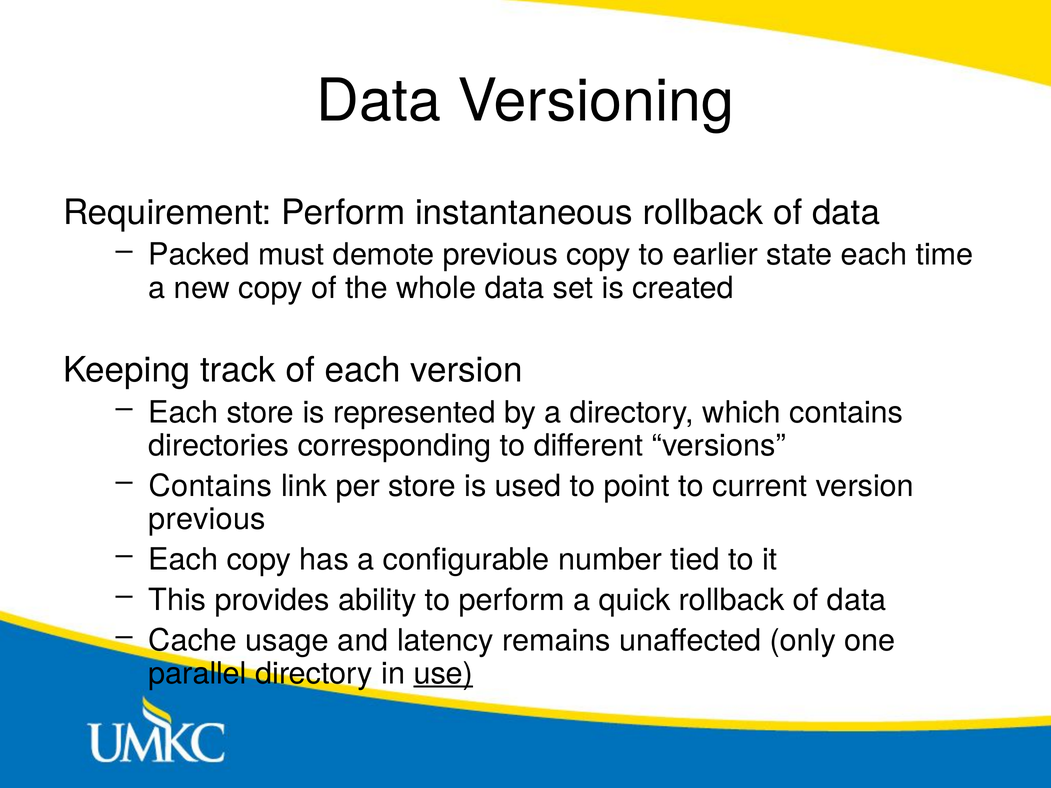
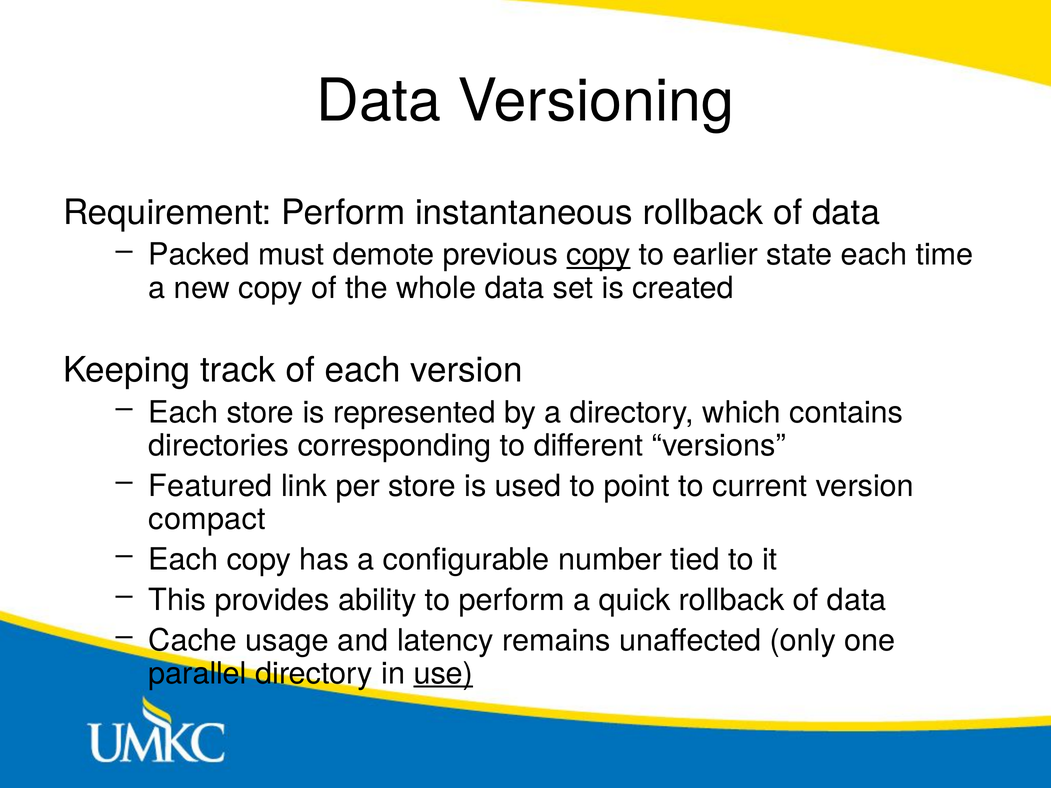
copy underline: none -> present (599, 255)
Contains: Contains -> Featured (210, 486)
previous: previous -> compact (207, 519)
